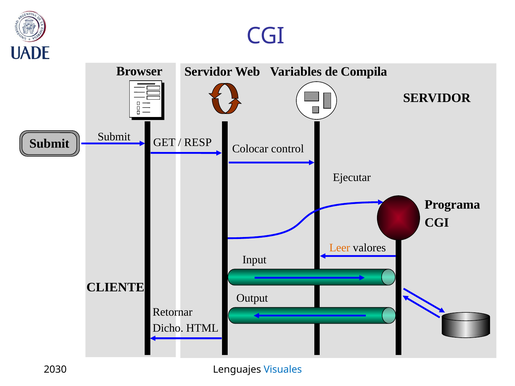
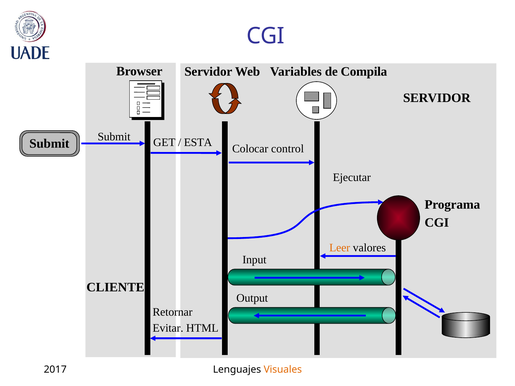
RESP: RESP -> ESTA (198, 143)
Dicho: Dicho -> Evitar (168, 328)
2030: 2030 -> 2017 (55, 370)
Visuales colour: blue -> orange (283, 370)
